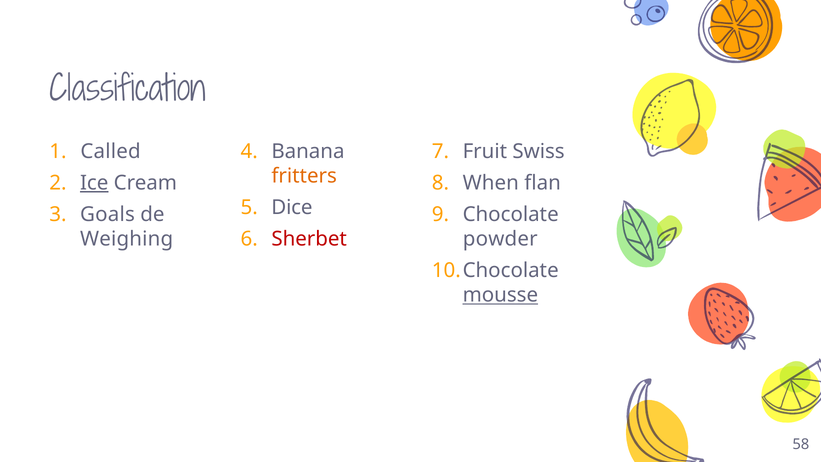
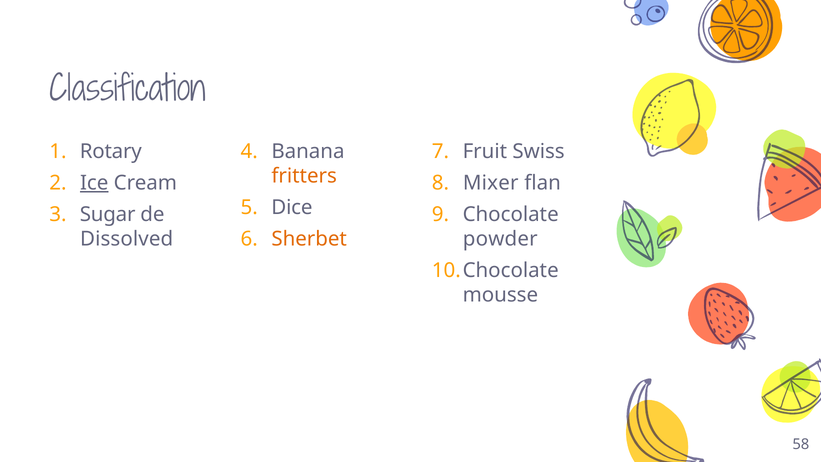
Called: Called -> Rotary (111, 151)
When: When -> Mixer (491, 183)
Goals: Goals -> Sugar (108, 214)
Weighing: Weighing -> Dissolved (127, 239)
Sherbet colour: red -> orange (309, 239)
mousse underline: present -> none (500, 295)
